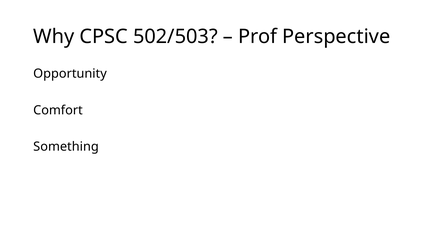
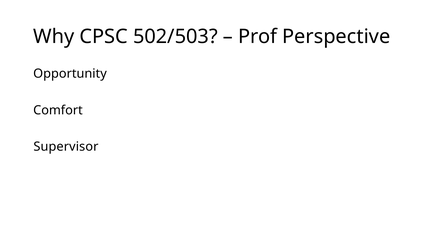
Something: Something -> Supervisor (66, 147)
